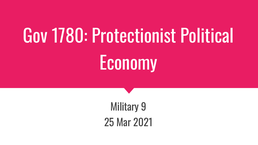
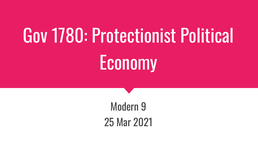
Military: Military -> Modern (125, 107)
